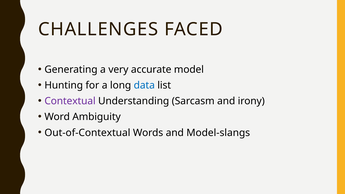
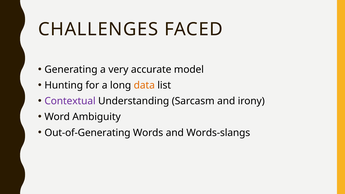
data colour: blue -> orange (144, 85)
Out-of-Contextual: Out-of-Contextual -> Out-of-Generating (87, 133)
Model-slangs: Model-slangs -> Words-slangs (218, 133)
